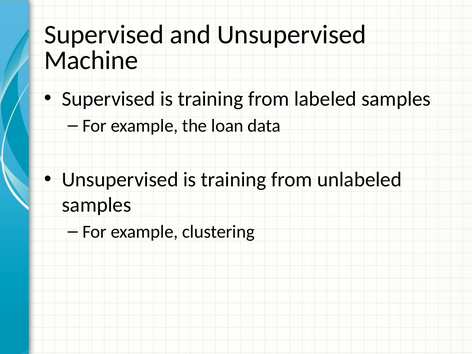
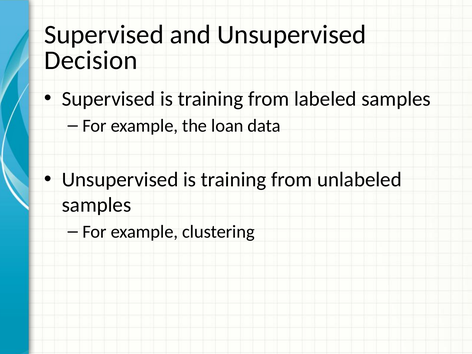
Machine: Machine -> Decision (91, 60)
